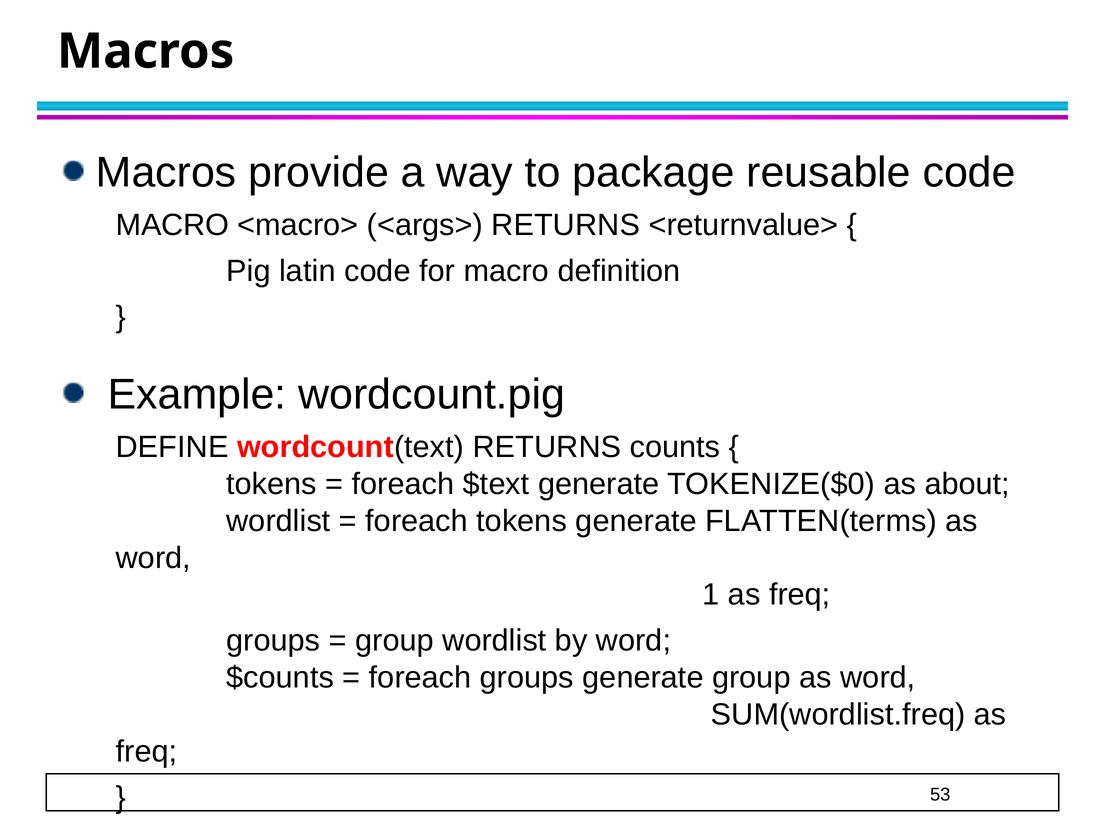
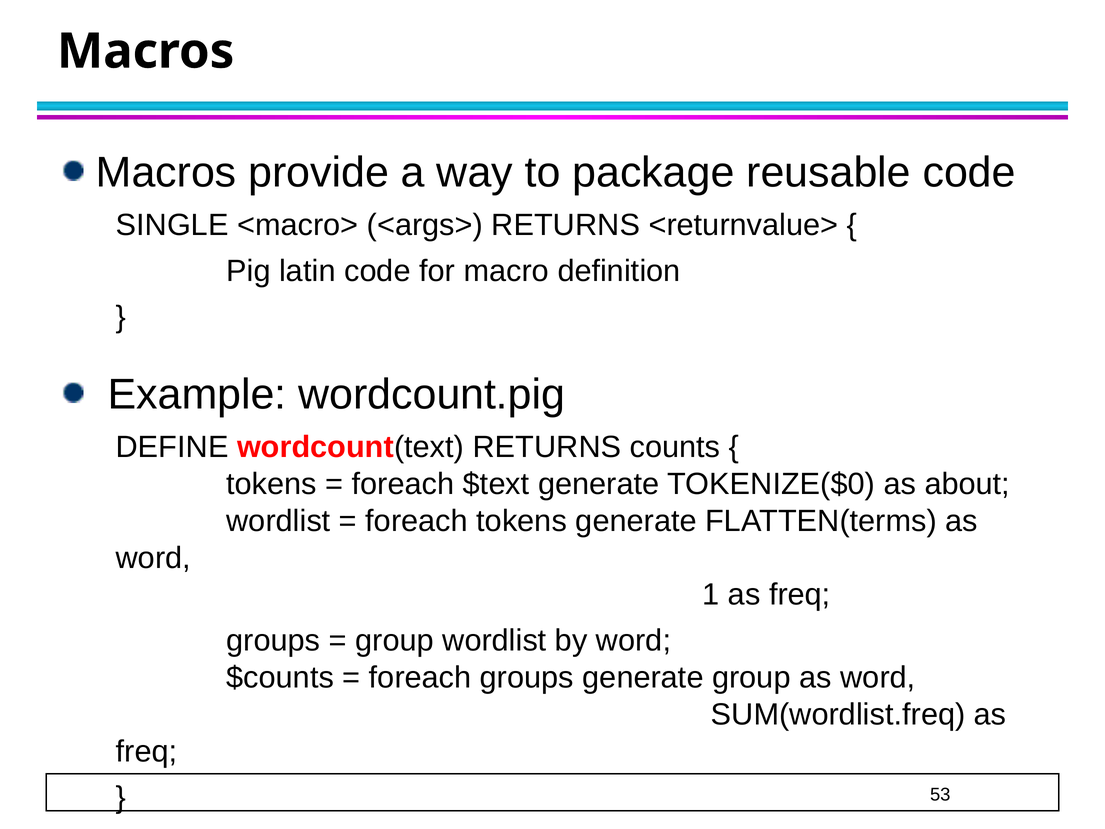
MACRO: MACRO -> SINGLE (172, 225)
